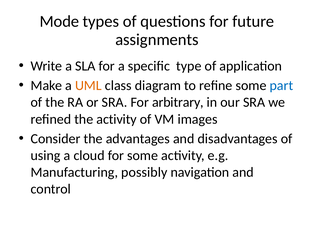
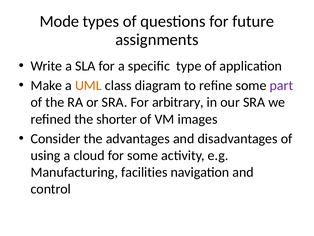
part colour: blue -> purple (281, 85)
the activity: activity -> shorter (117, 119)
possibly: possibly -> facilities (144, 172)
